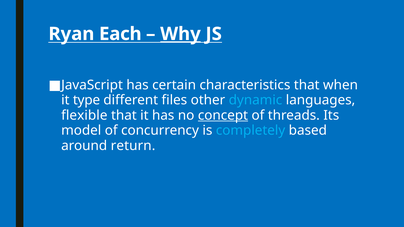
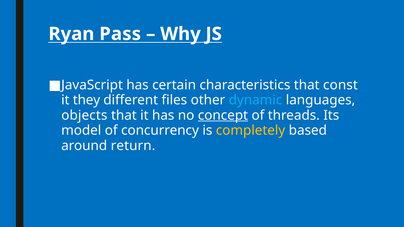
Each: Each -> Pass (120, 34)
Why underline: present -> none (180, 34)
when: when -> const (340, 85)
type: type -> they (87, 100)
flexible: flexible -> objects (84, 115)
completely colour: light blue -> yellow (251, 131)
